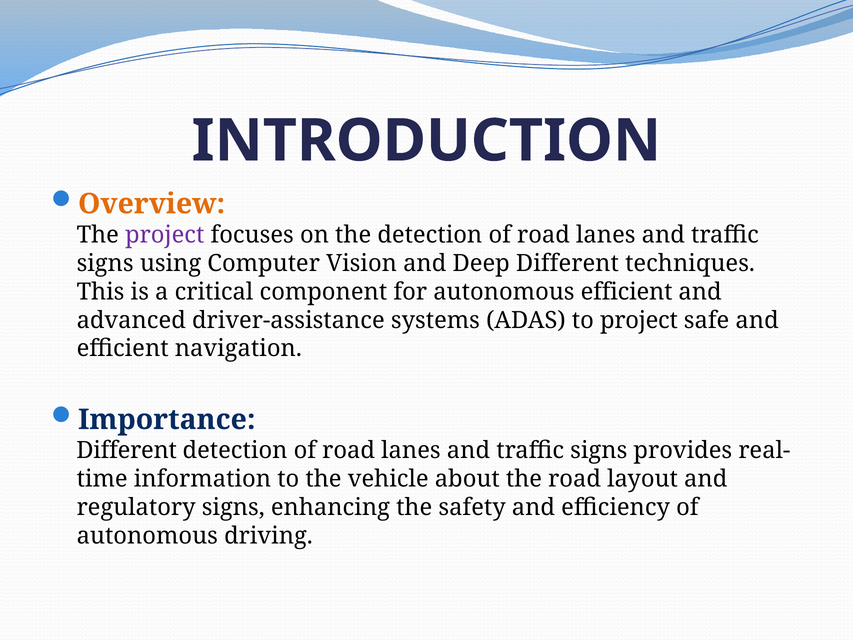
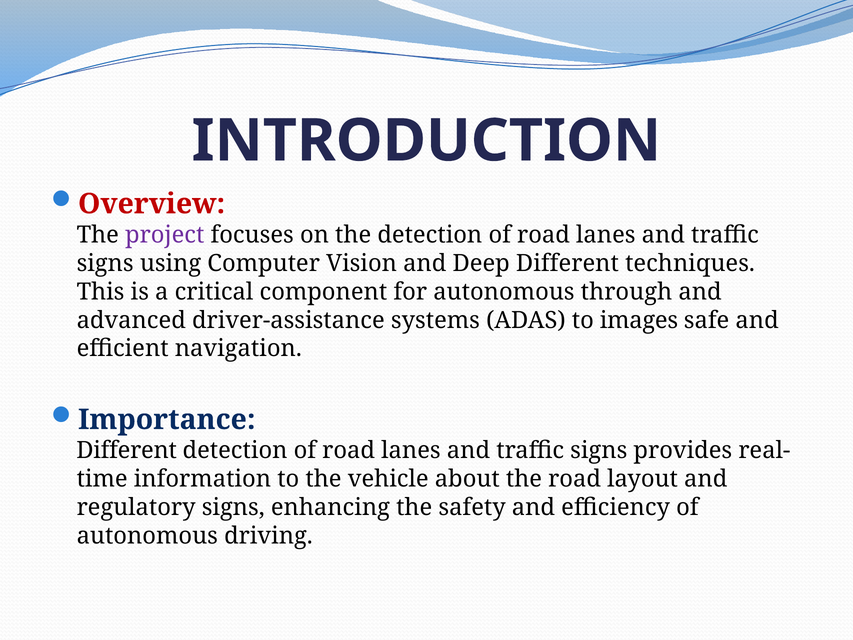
Overview colour: orange -> red (152, 204)
autonomous efficient: efficient -> through (626, 292)
to project: project -> images (639, 320)
